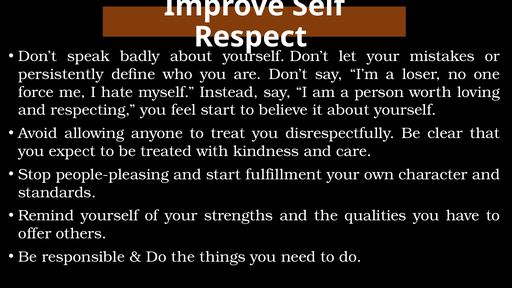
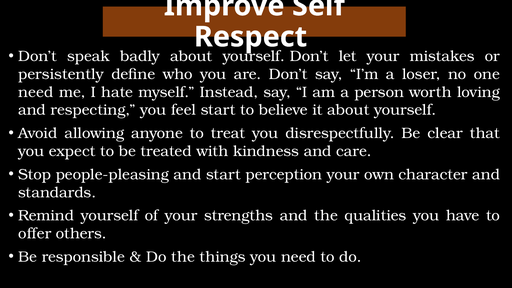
force: force -> need (36, 92)
fulfillment: fulfillment -> perception (284, 174)
